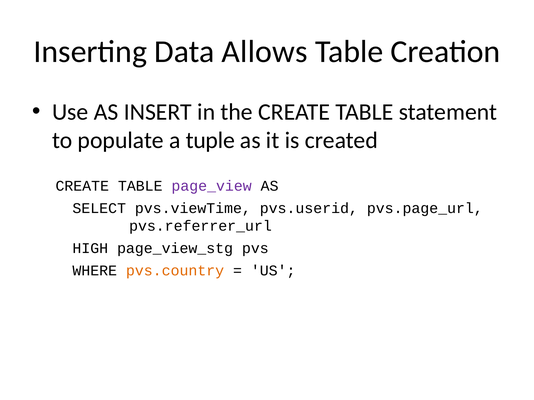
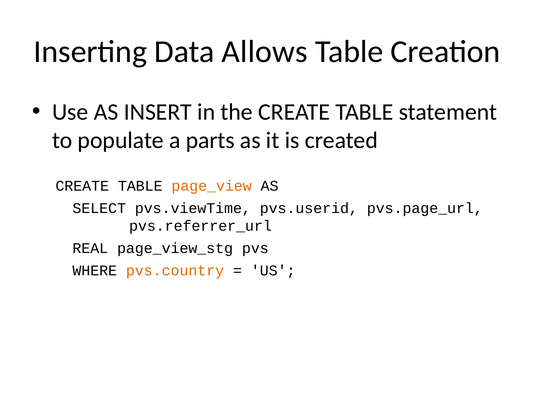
tuple: tuple -> parts (210, 141)
page_view colour: purple -> orange (212, 186)
HIGH: HIGH -> REAL (90, 249)
